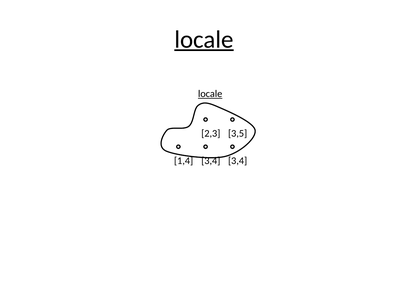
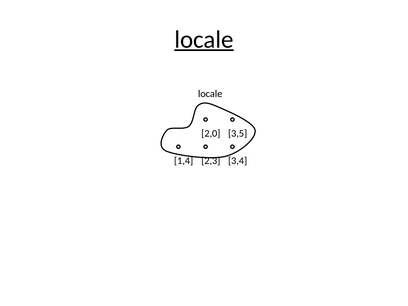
locale underline: present -> none (210, 94)
2,3: 2,3 -> 2,0 (211, 133)
1,4 3,4: 3,4 -> 2,3 (211, 161)
